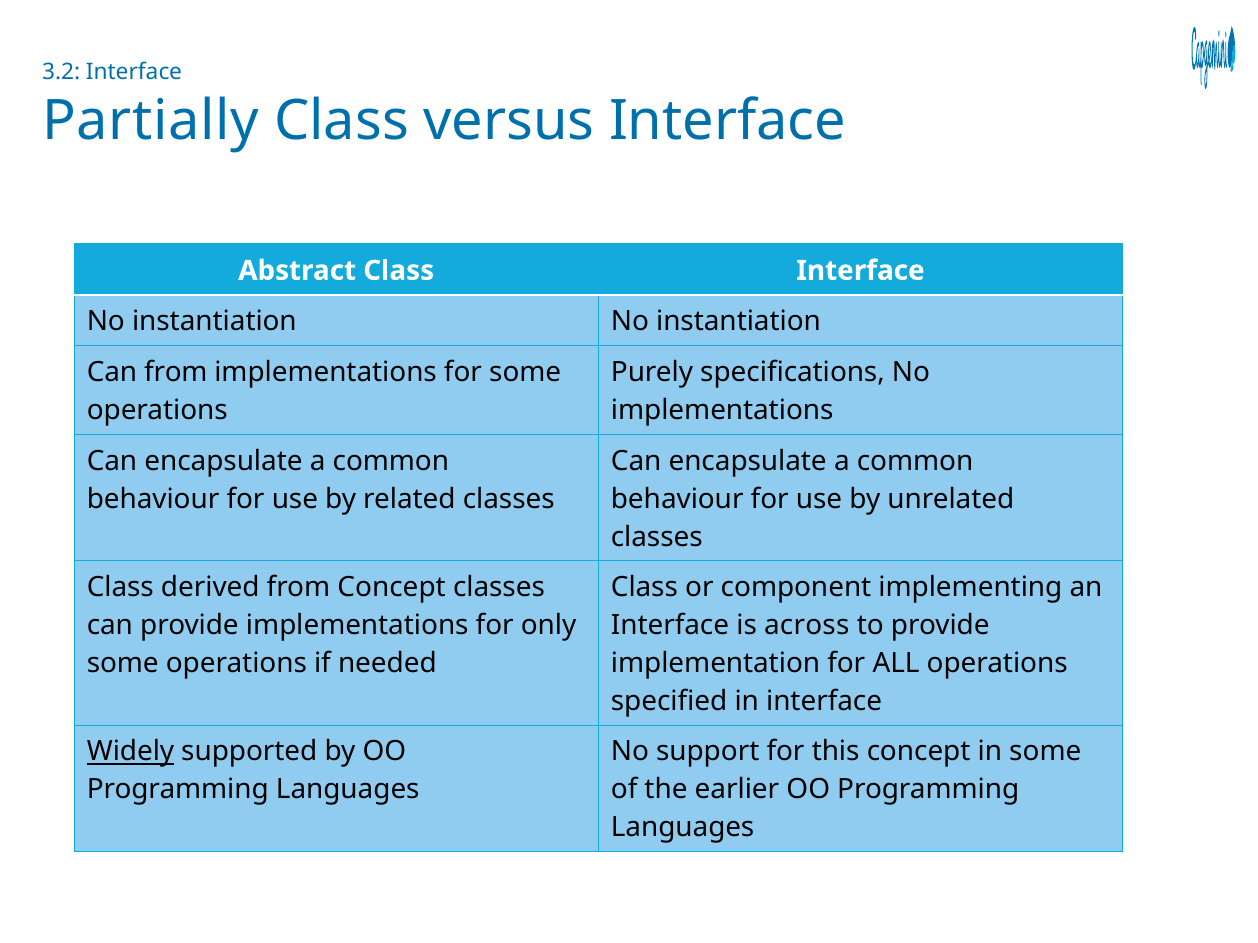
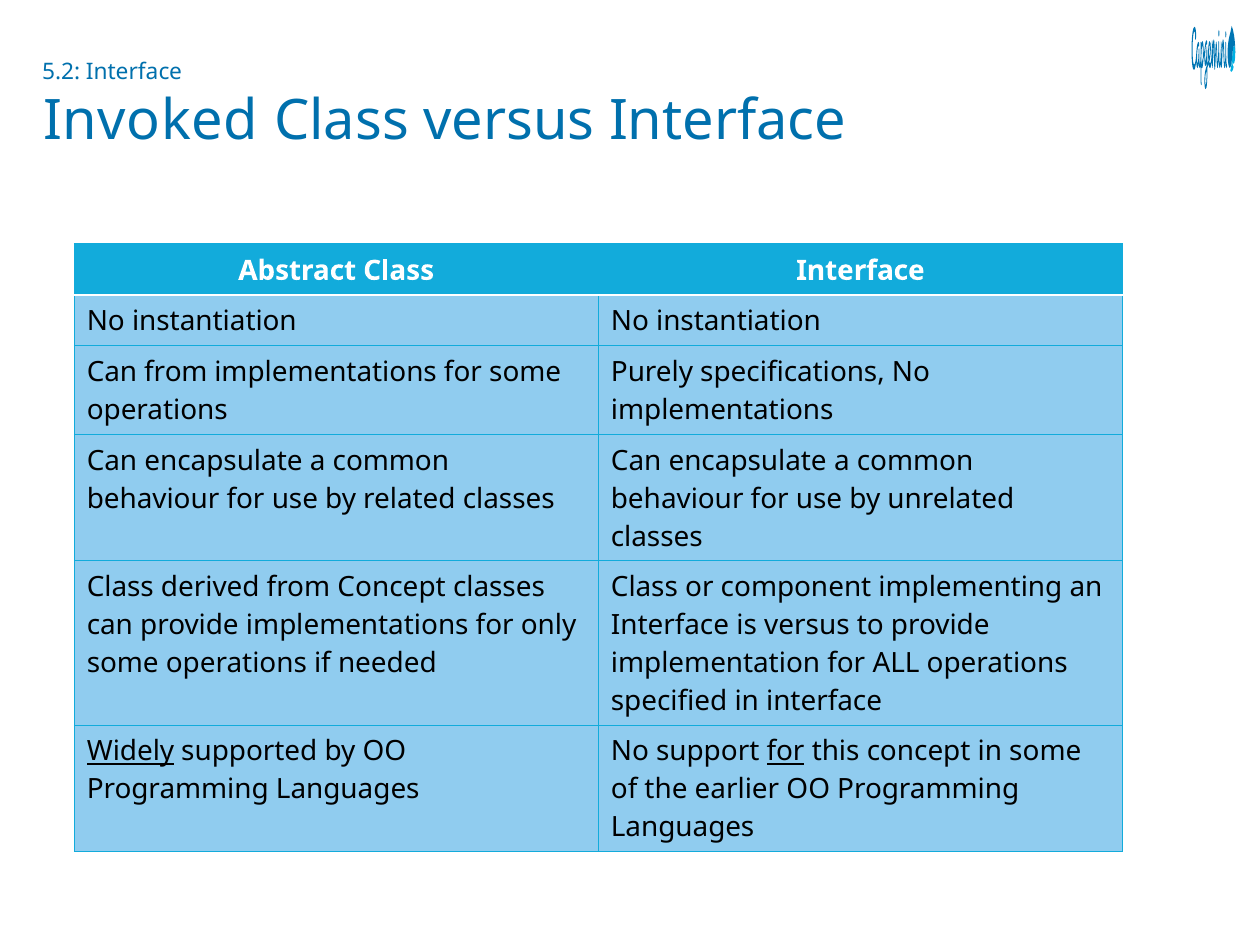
3.2: 3.2 -> 5.2 (61, 72)
Partially: Partially -> Invoked (151, 122)
is across: across -> versus (807, 626)
for underline: none -> present (786, 752)
